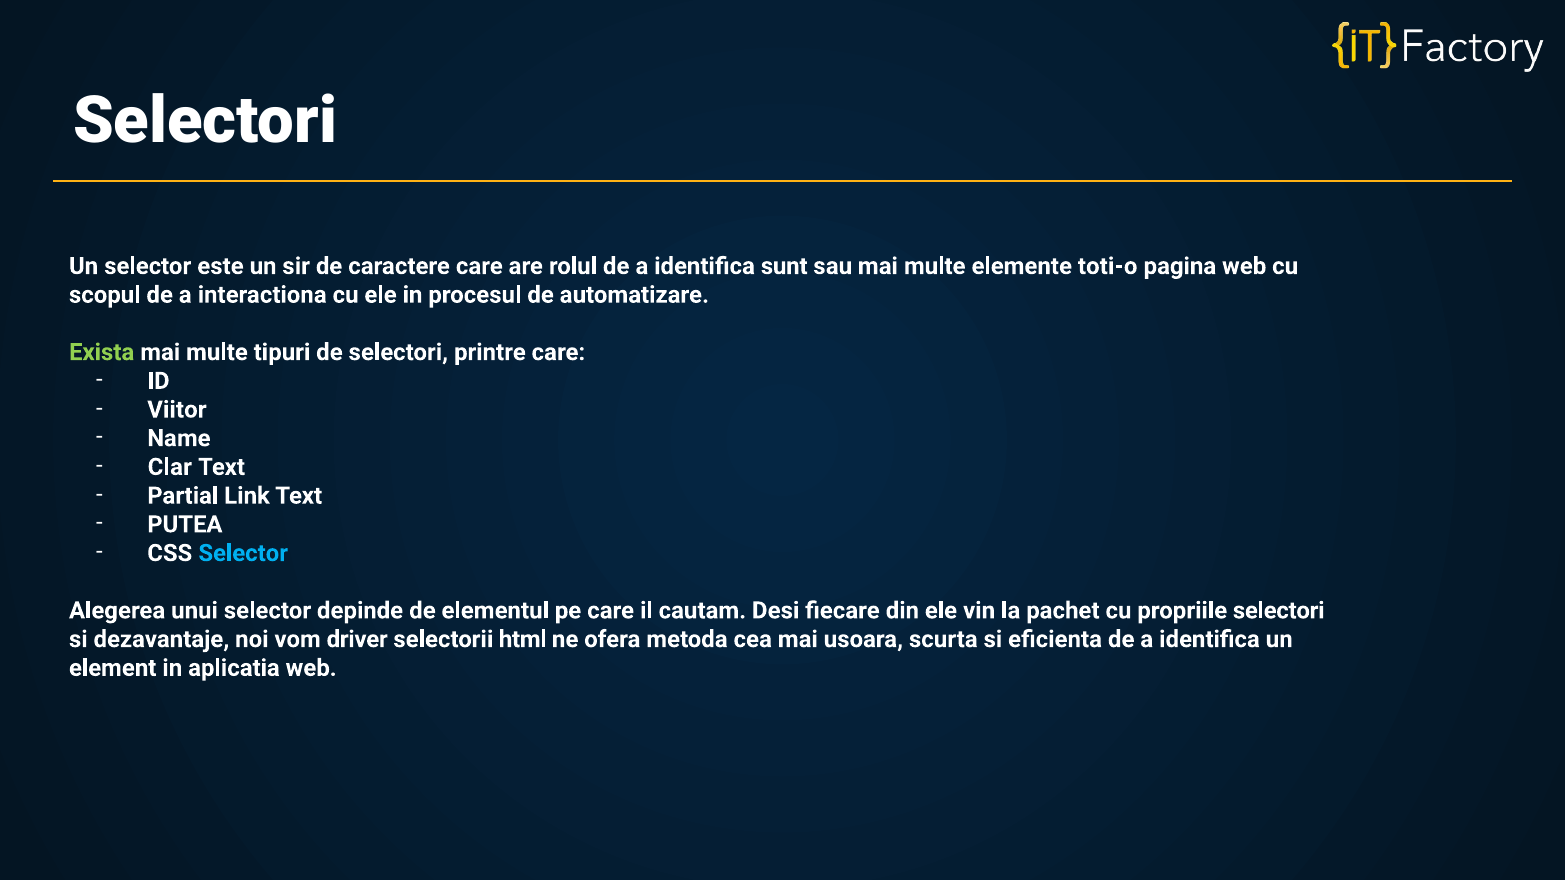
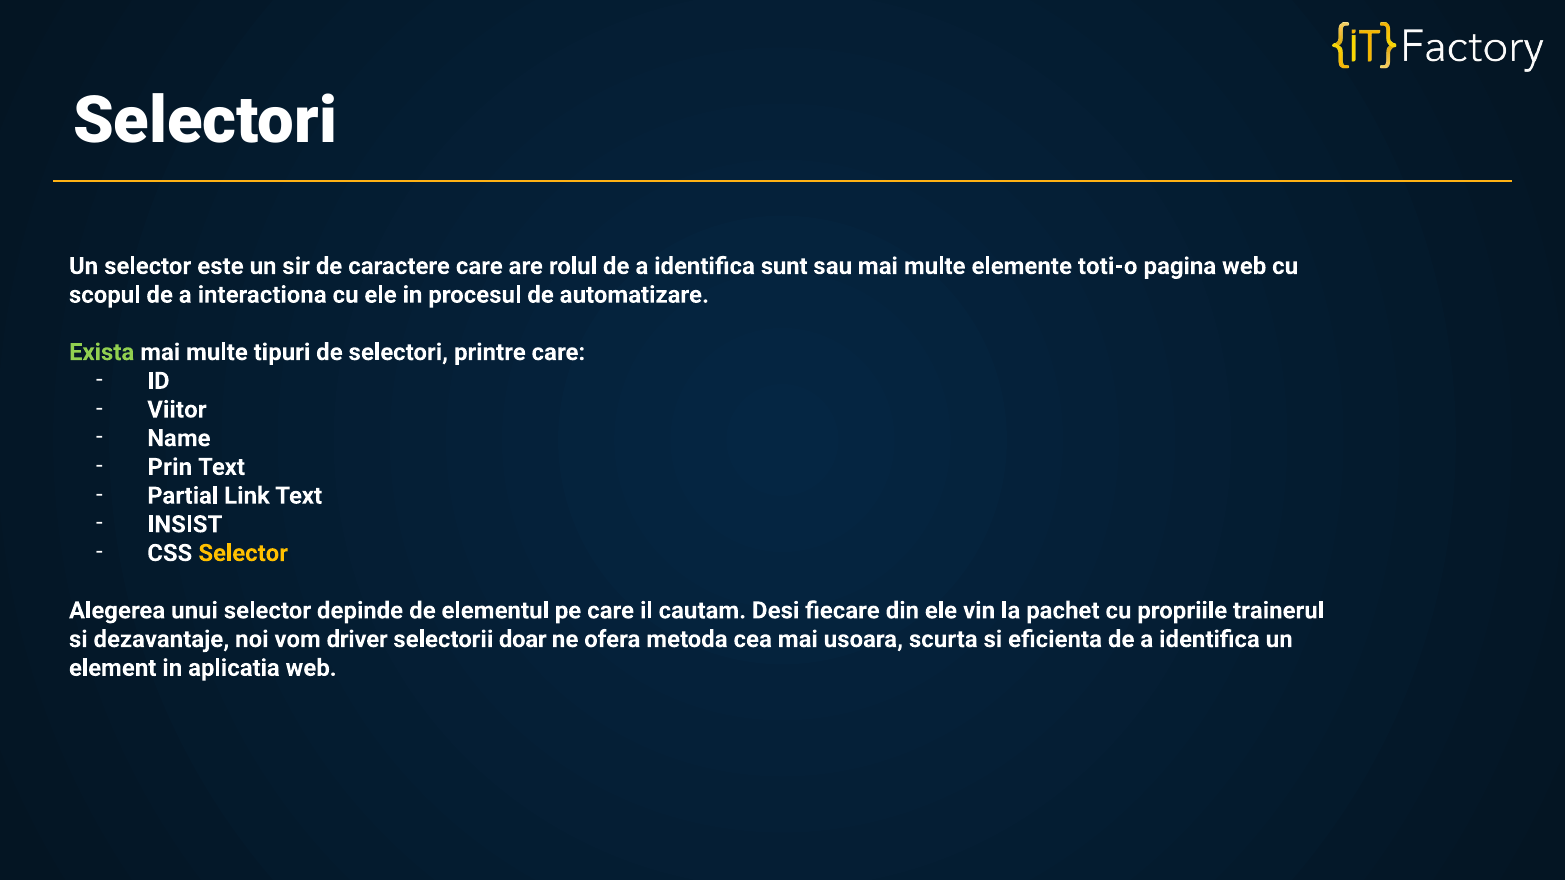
Clar: Clar -> Prin (170, 467)
PUTEA: PUTEA -> INSIST (185, 525)
Selector colour: light blue -> yellow (243, 553)
propriile selectori: selectori -> trainerul (1279, 611)
html: html -> doar (523, 639)
